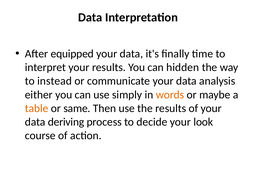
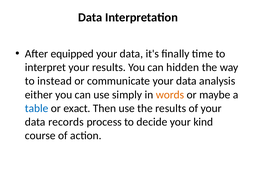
table colour: orange -> blue (37, 108)
same: same -> exact (77, 108)
deriving: deriving -> records (66, 122)
look: look -> kind (203, 122)
